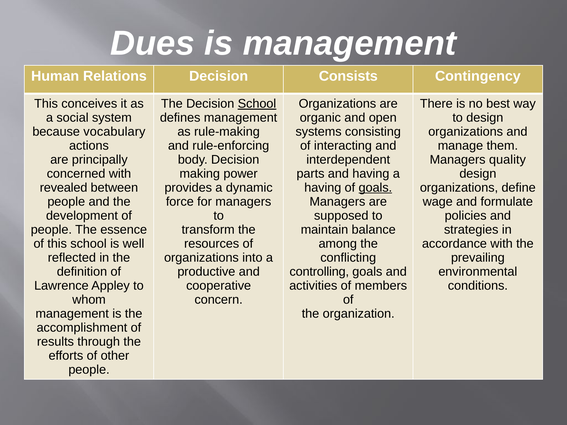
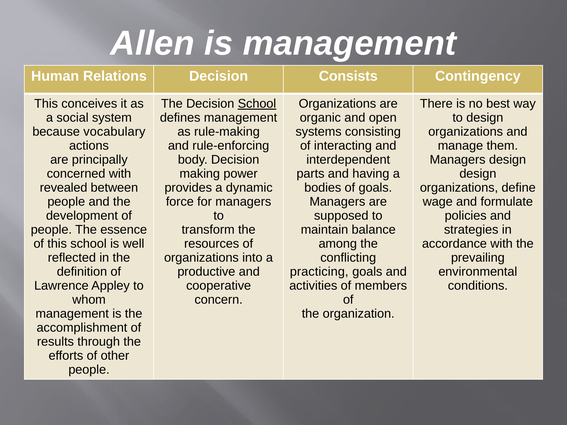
Dues: Dues -> Allen (152, 44)
Managers quality: quality -> design (508, 160)
having: having -> bodies (323, 188)
goals underline: present -> none (375, 188)
controlling: controlling -> practicing (319, 272)
